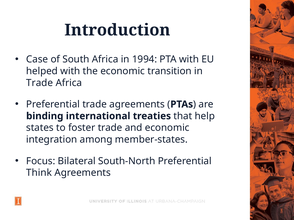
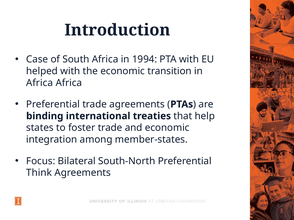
Trade: Trade -> Africa (40, 83)
